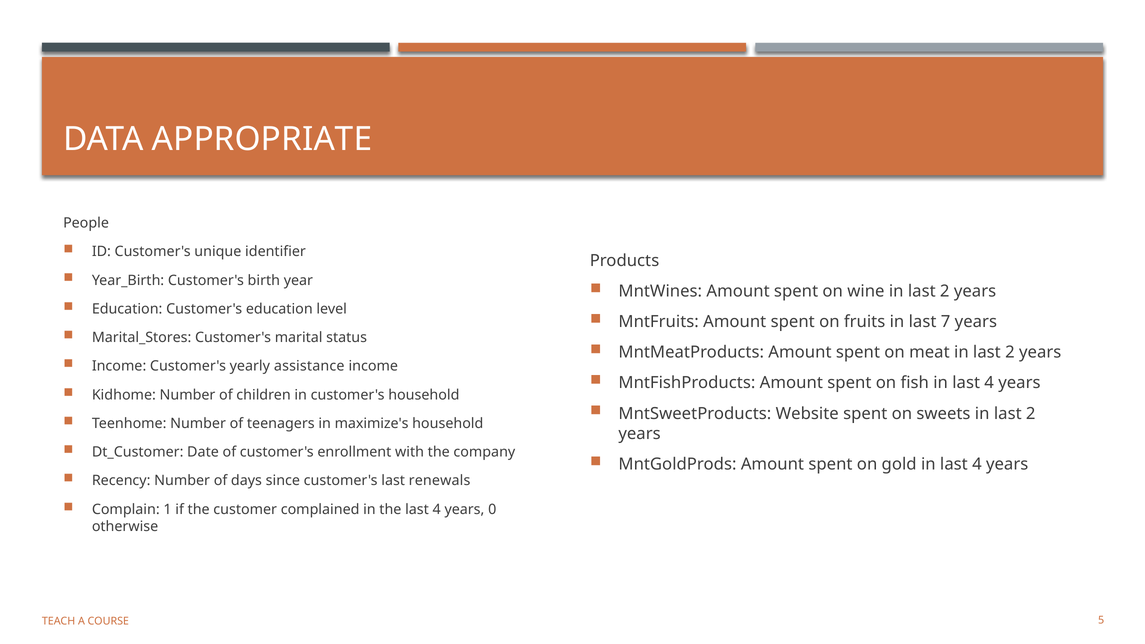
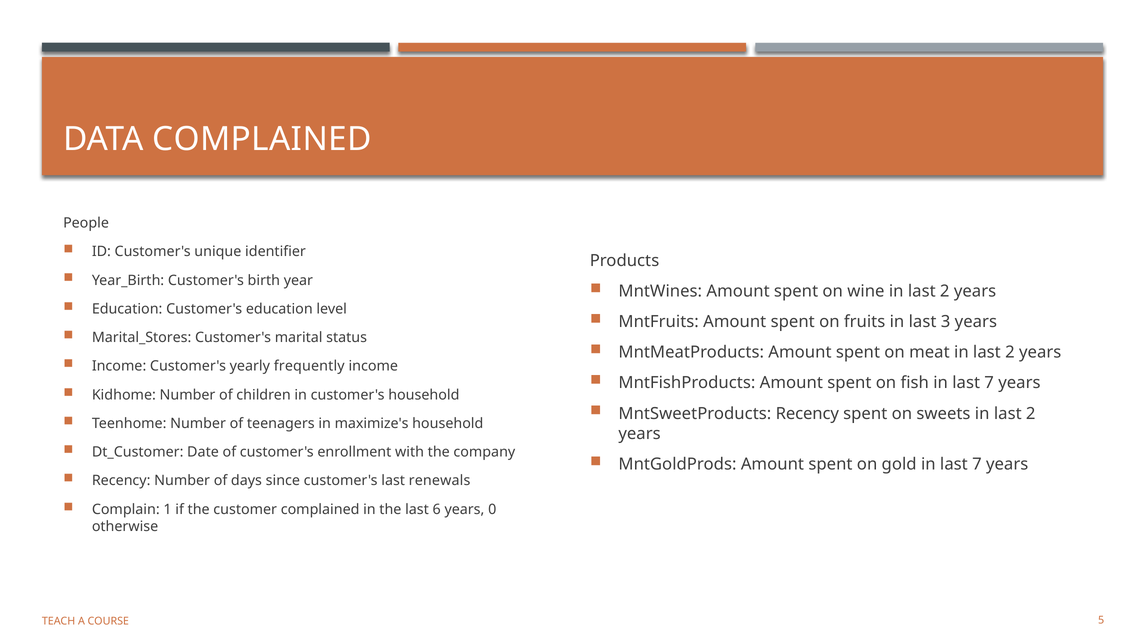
DATA APPROPRIATE: APPROPRIATE -> COMPLAINED (262, 139)
7: 7 -> 3 (946, 322)
assistance: assistance -> frequently (309, 366)
fish in last 4: 4 -> 7 (989, 383)
MntSweetProducts Website: Website -> Recency (807, 414)
gold in last 4: 4 -> 7 (977, 464)
the last 4: 4 -> 6 (437, 509)
